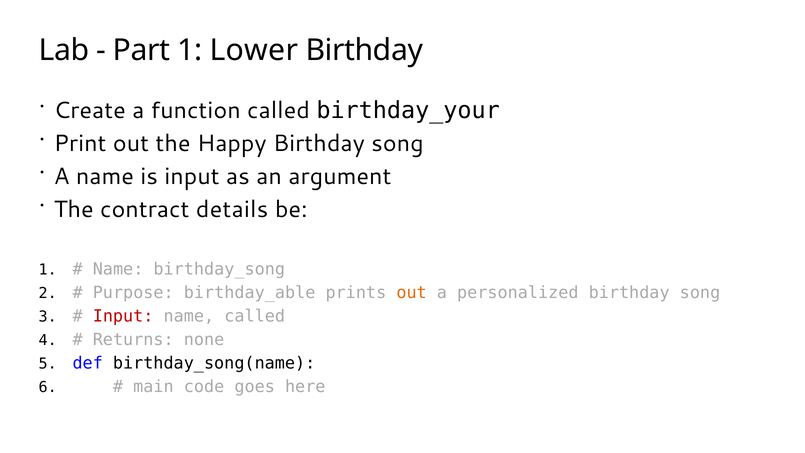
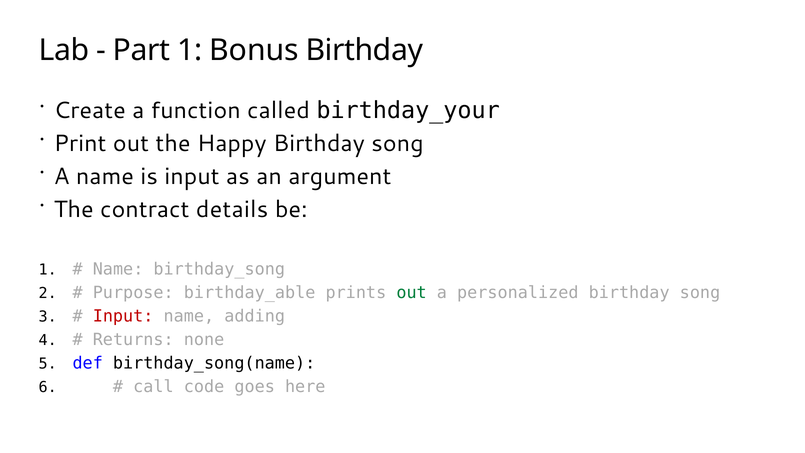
Lower: Lower -> Bonus (254, 50)
out colour: orange -> green (412, 293)
name called: called -> adding (255, 316)
main: main -> call (153, 387)
